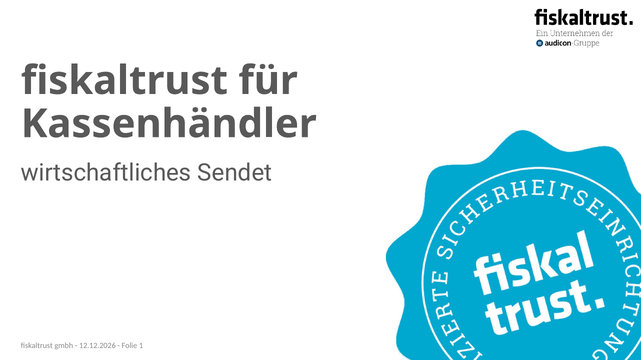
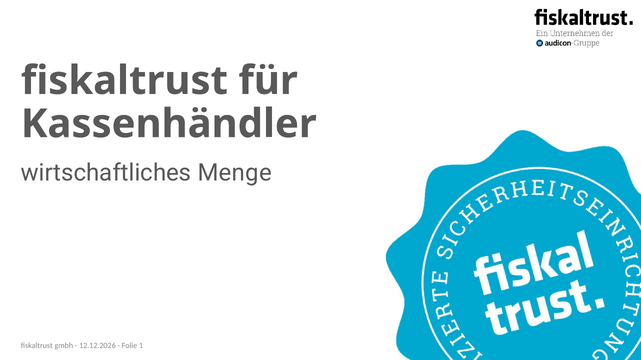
Sendet: Sendet -> Menge (235, 173)
